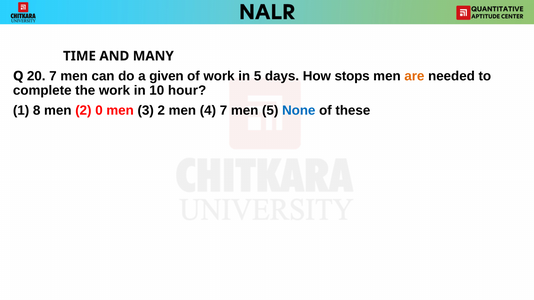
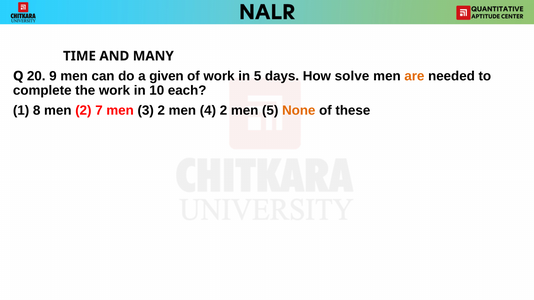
20 7: 7 -> 9 (53, 76)
stops: stops -> solve (352, 76)
hour: hour -> each (187, 90)
0: 0 -> 7 (99, 110)
4 7: 7 -> 2 (223, 110)
None colour: blue -> orange (299, 110)
